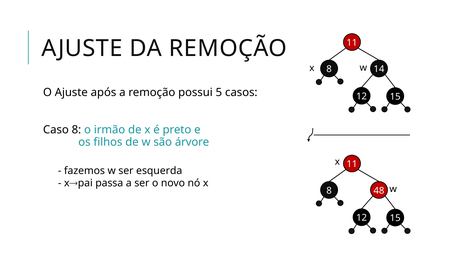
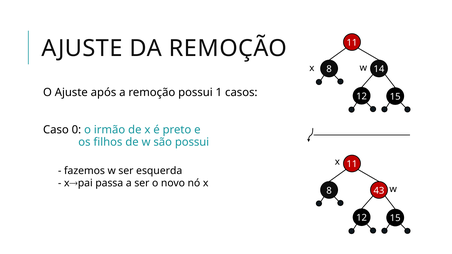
5: 5 -> 1 (219, 92)
Caso 8: 8 -> 0 (76, 130)
são árvore: árvore -> possui (192, 142)
48: 48 -> 43 (379, 191)
